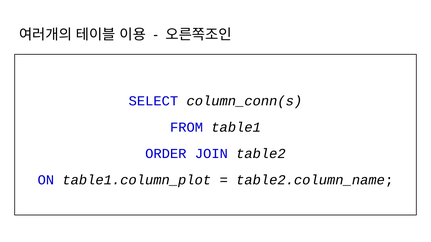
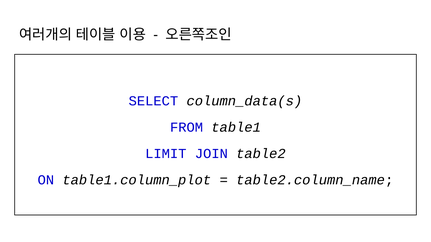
column_conn(s: column_conn(s -> column_data(s (244, 101)
ORDER: ORDER -> LIMIT (166, 154)
